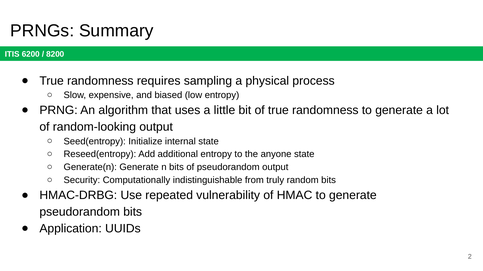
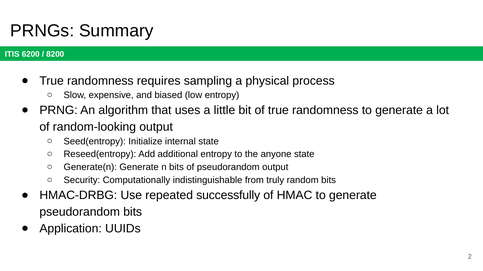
vulnerability: vulnerability -> successfully (228, 196)
